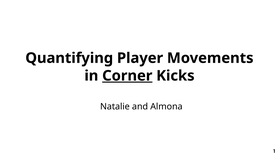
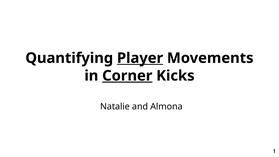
Player underline: none -> present (140, 58)
